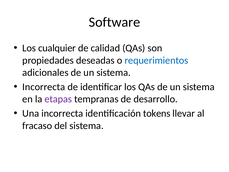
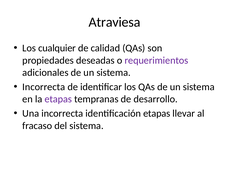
Software: Software -> Atraviesa (115, 22)
requerimientos colour: blue -> purple (156, 60)
identificación tokens: tokens -> etapas (157, 113)
